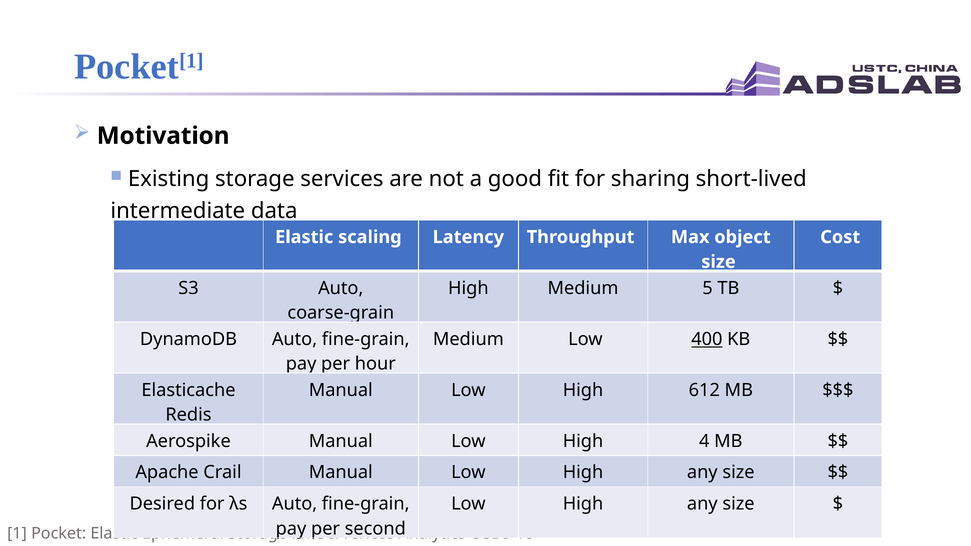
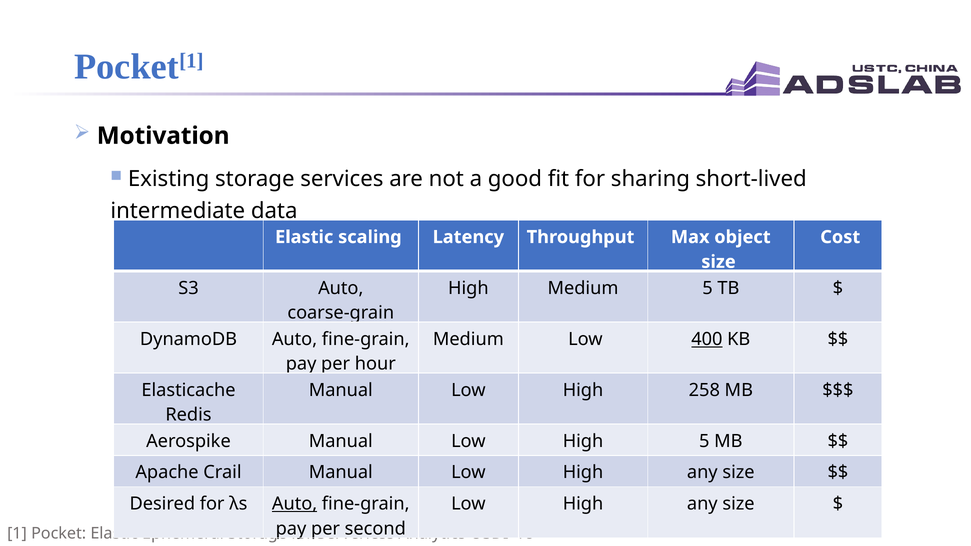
612: 612 -> 258 (704, 390)
High 4: 4 -> 5 (704, 441)
Auto underline: none -> present (295, 504)
